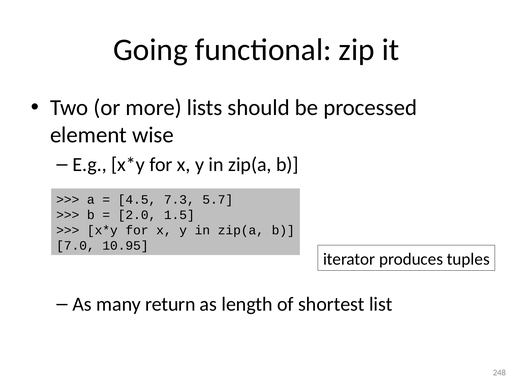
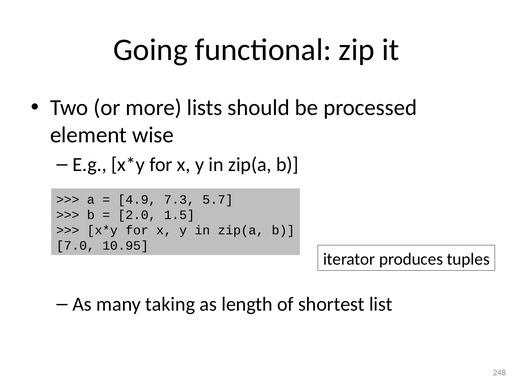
4.5: 4.5 -> 4.9 (137, 199)
return: return -> taking (170, 304)
